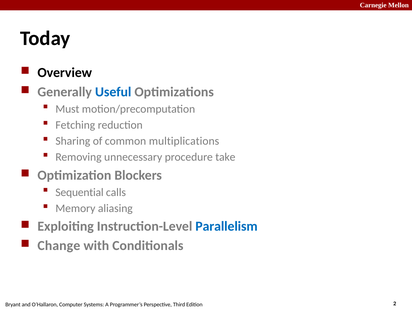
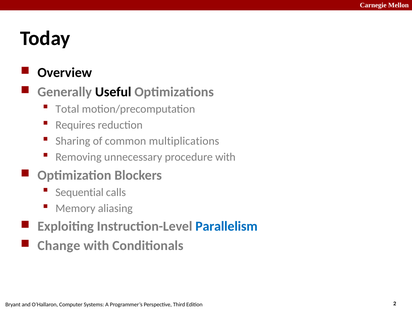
Useful colour: blue -> black (113, 92)
Must: Must -> Total (67, 109)
Fetching: Fetching -> Requires (75, 125)
procedure take: take -> with (225, 157)
